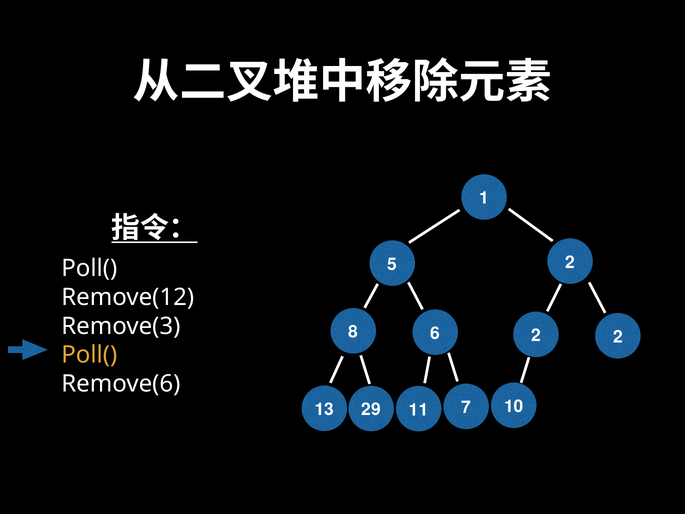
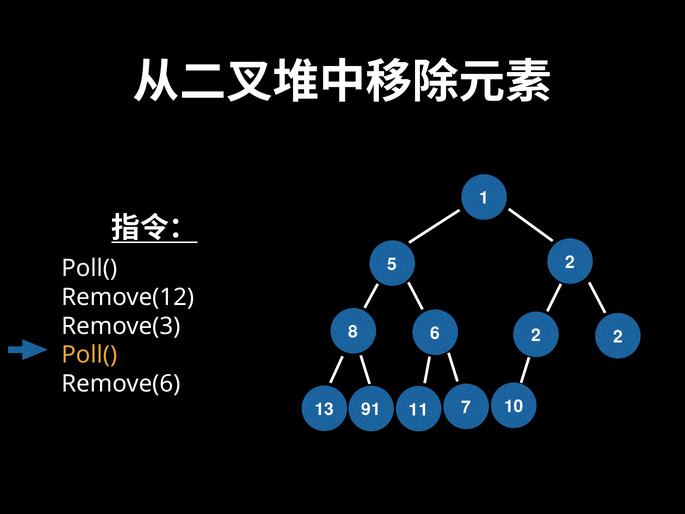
29: 29 -> 91 (371, 410)
